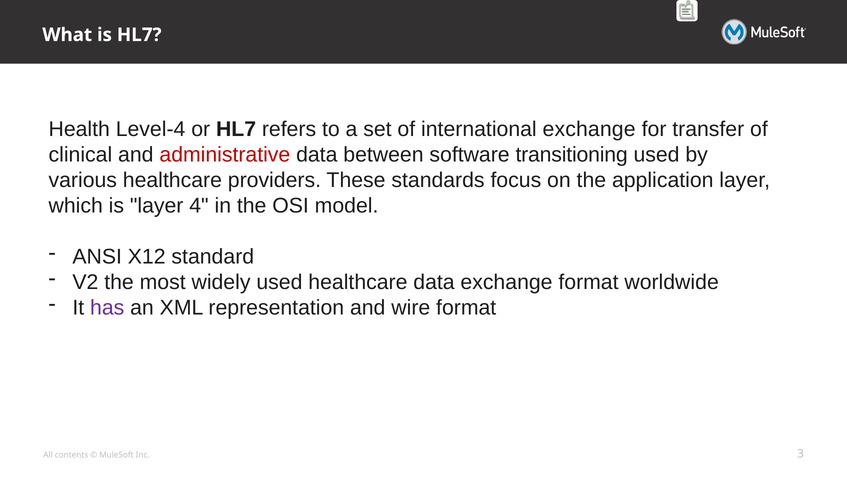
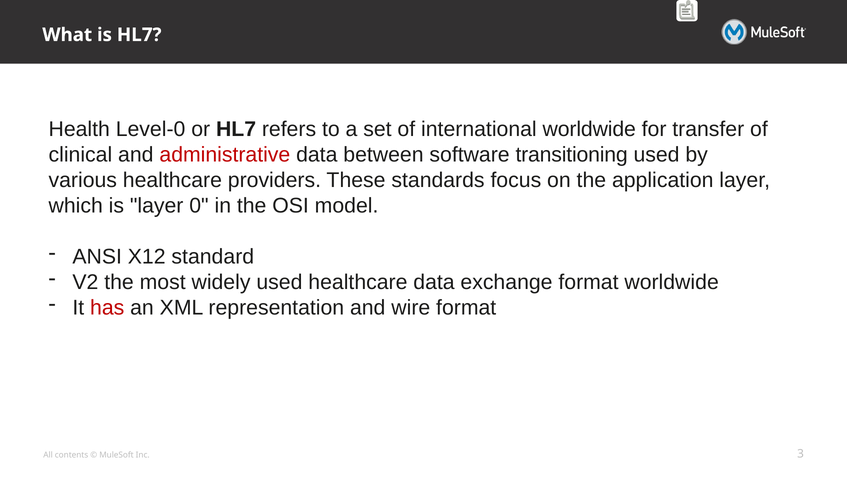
Level-4: Level-4 -> Level-0 (151, 129)
international exchange: exchange -> worldwide (589, 129)
4: 4 -> 0 (199, 205)
has colour: purple -> red (107, 307)
